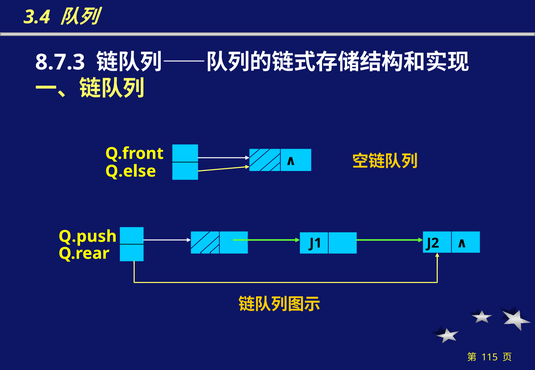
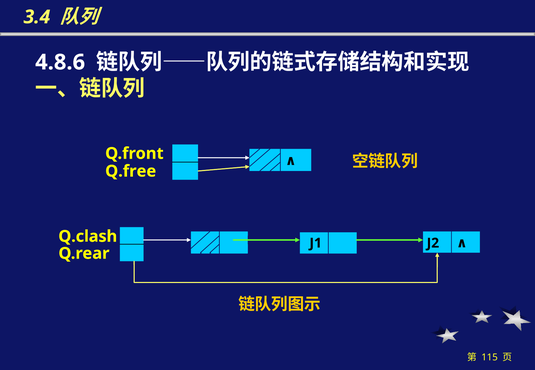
8.7.3: 8.7.3 -> 4.8.6 (60, 62)
Q.else: Q.else -> Q.free (131, 171)
Q.push: Q.push -> Q.clash (88, 237)
